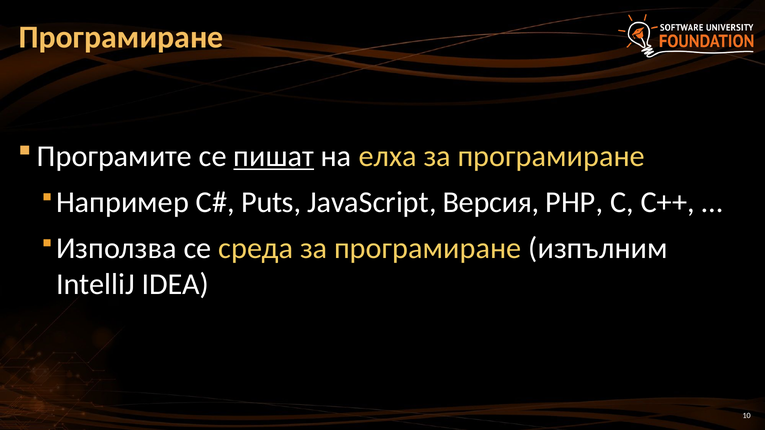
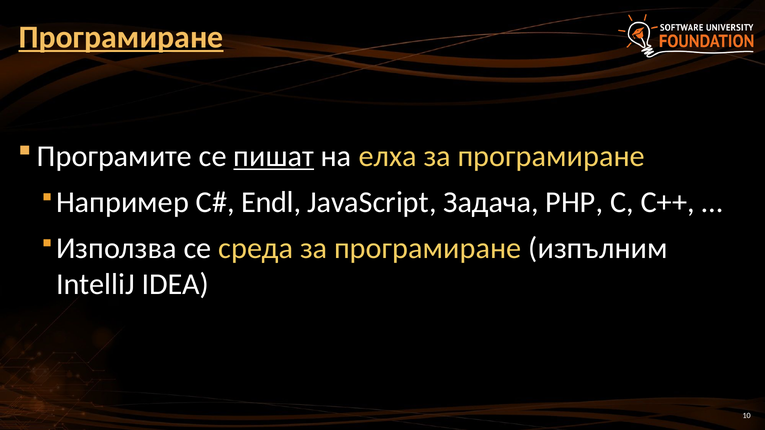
Програмиране underline: none -> present (121, 37)
Puts: Puts -> Endl (271, 202)
Версия: Версия -> Задача (491, 202)
